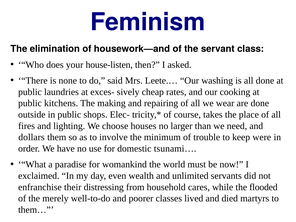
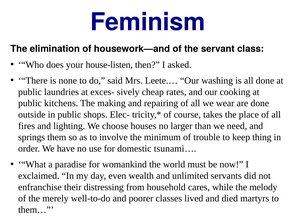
dollars: dollars -> springs (32, 137)
were: were -> thing (262, 137)
flooded: flooded -> melody (263, 187)
